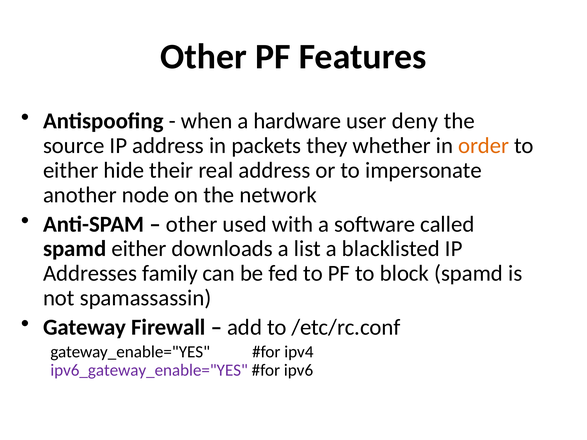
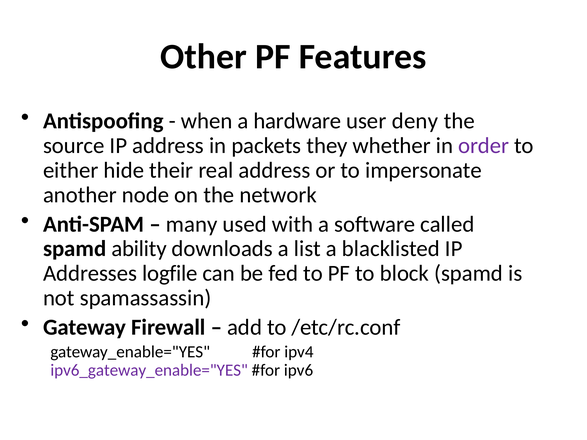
order colour: orange -> purple (484, 146)
other: other -> many (192, 224)
spamd either: either -> ability (139, 249)
family: family -> logfile (170, 274)
